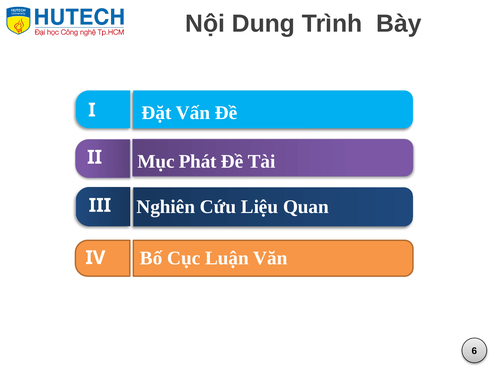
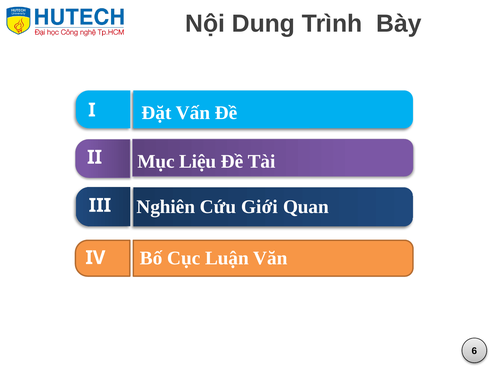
Phát: Phát -> Liệu (198, 162)
Liệu: Liệu -> Giới (259, 207)
